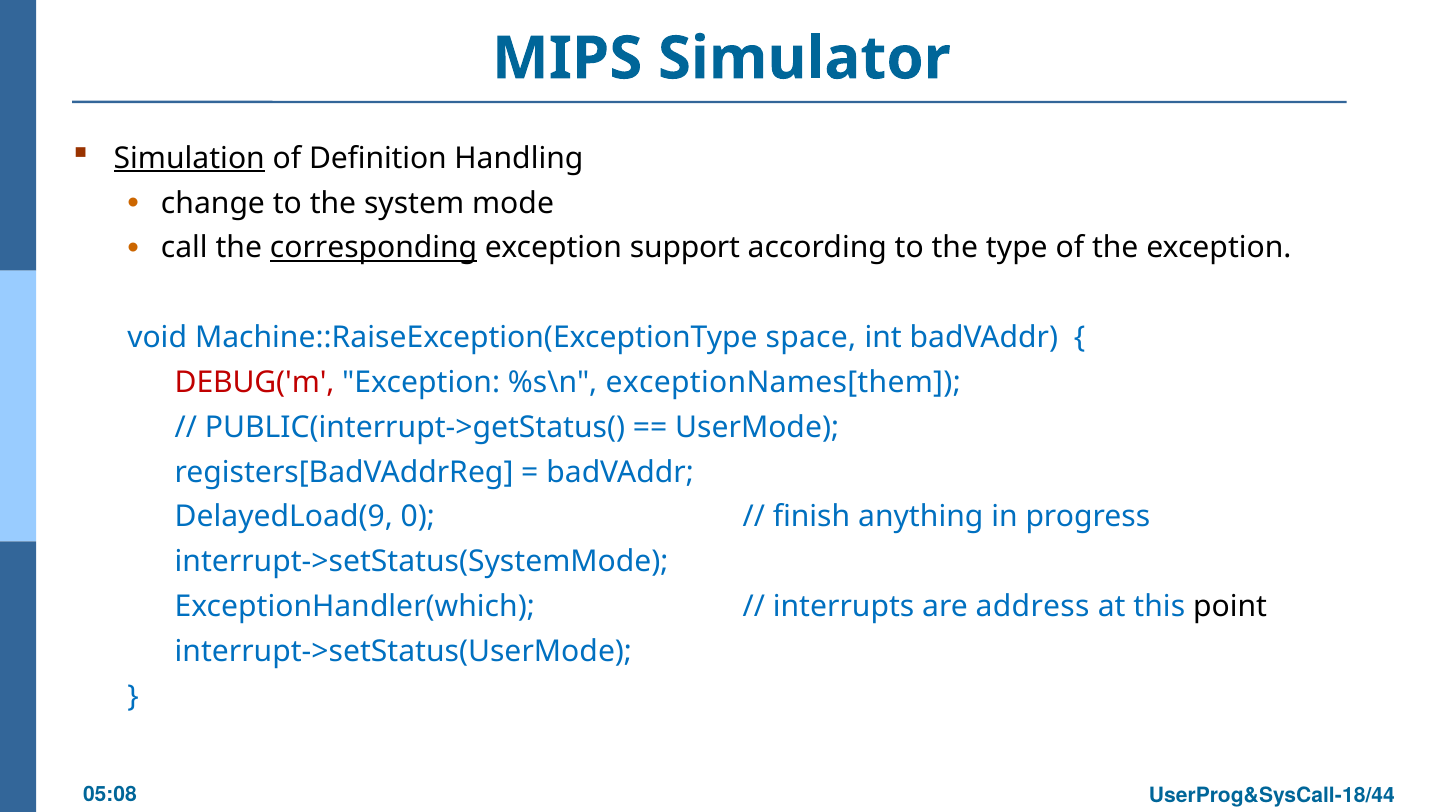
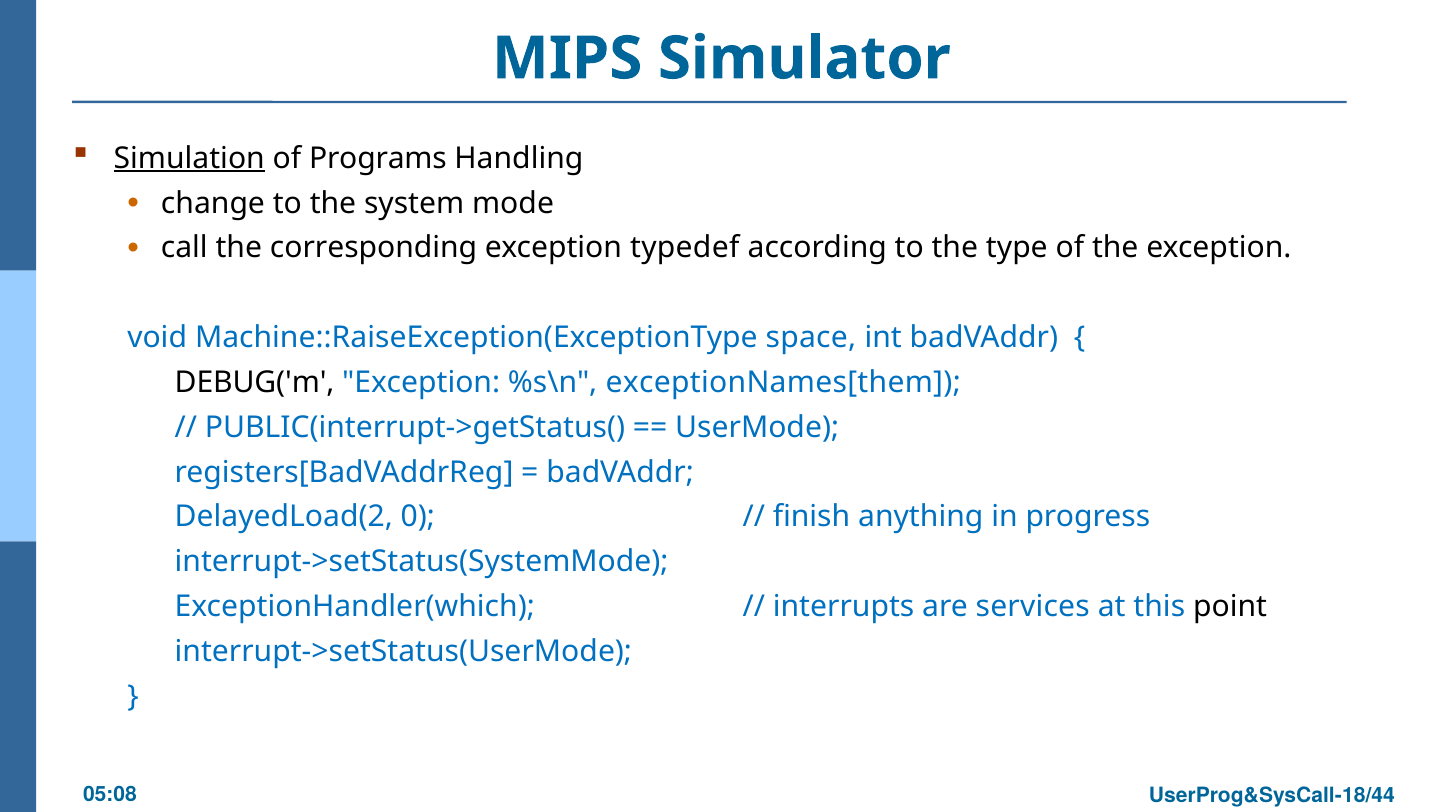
Definition: Definition -> Programs (378, 158)
corresponding underline: present -> none (374, 248)
support: support -> typedef (685, 248)
DEBUG('m colour: red -> black (255, 382)
DelayedLoad(9: DelayedLoad(9 -> DelayedLoad(2 (284, 517)
address: address -> services (1033, 606)
